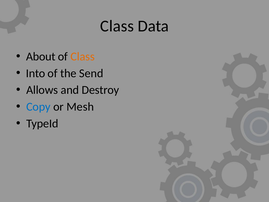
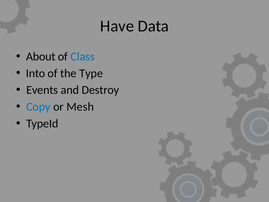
Class: Class -> Have (117, 26)
Class colour: orange -> blue (83, 56)
Send: Send -> Type (91, 73)
Allows: Allows -> Events (42, 90)
